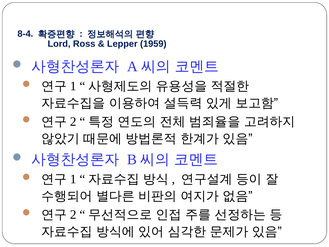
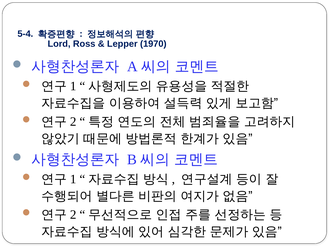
8-4: 8-4 -> 5-4 (25, 34)
1959: 1959 -> 1970 (153, 44)
